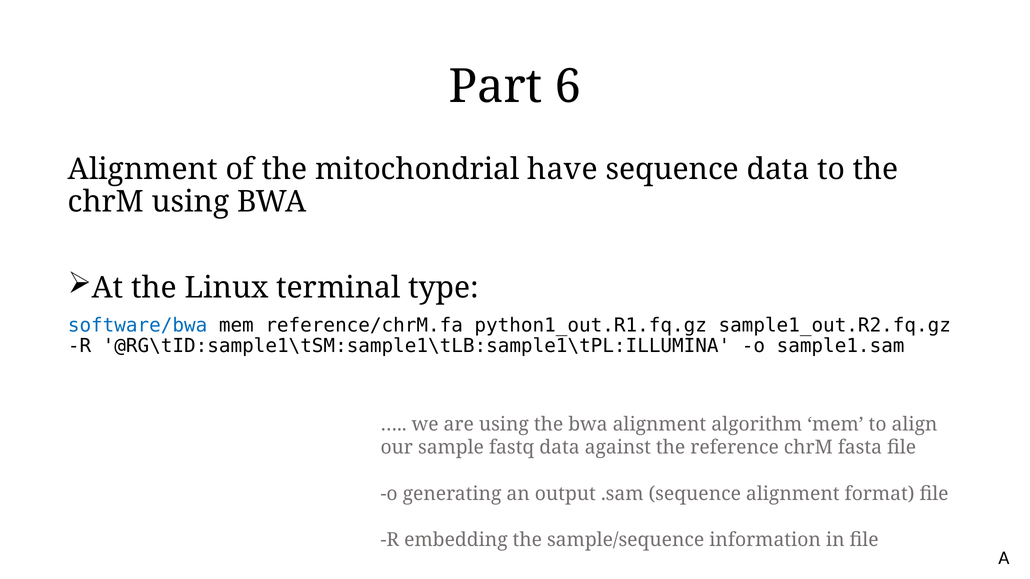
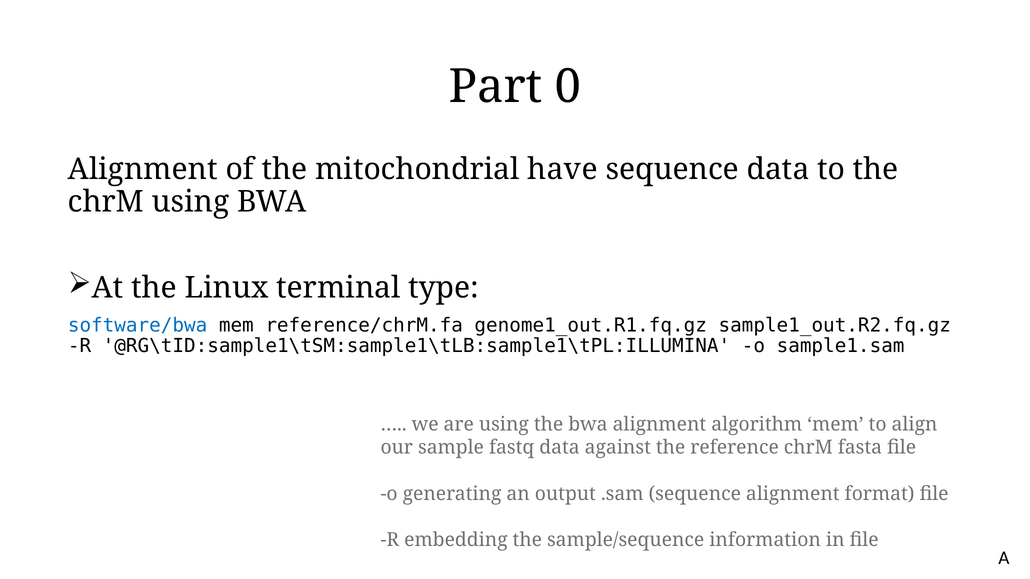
6: 6 -> 0 (568, 87)
python1_out.R1.fq.gz: python1_out.R1.fq.gz -> genome1_out.R1.fq.gz (591, 325)
